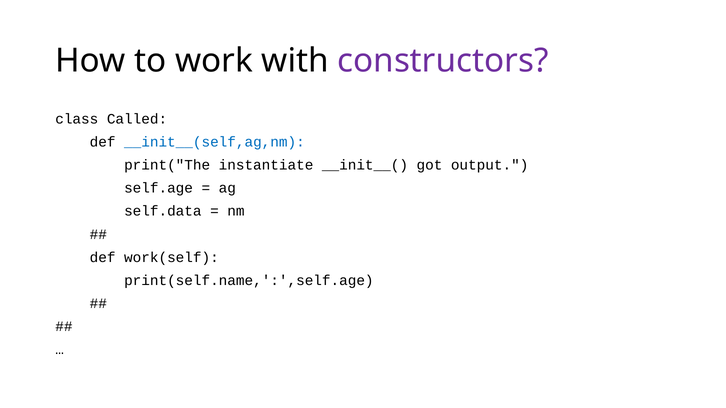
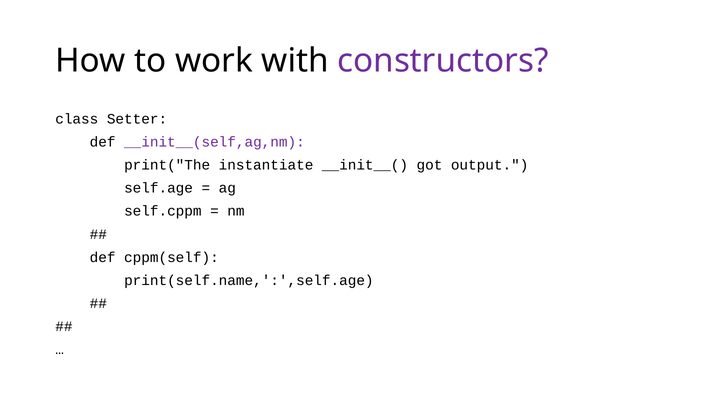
Called: Called -> Setter (137, 119)
__init__(self,ag,nm colour: blue -> purple (214, 142)
self.data: self.data -> self.cppm (163, 211)
work(self: work(self -> cppm(self (171, 258)
